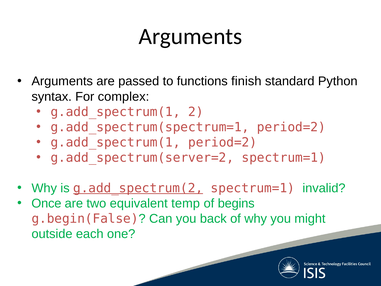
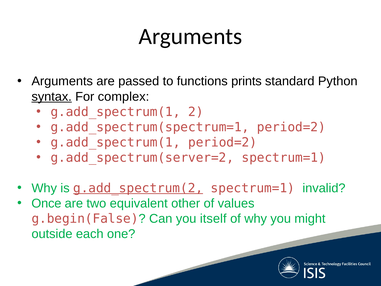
finish: finish -> prints (246, 81)
syntax underline: none -> present (52, 96)
temp: temp -> other (186, 203)
begins: begins -> values (236, 203)
back: back -> itself (213, 218)
